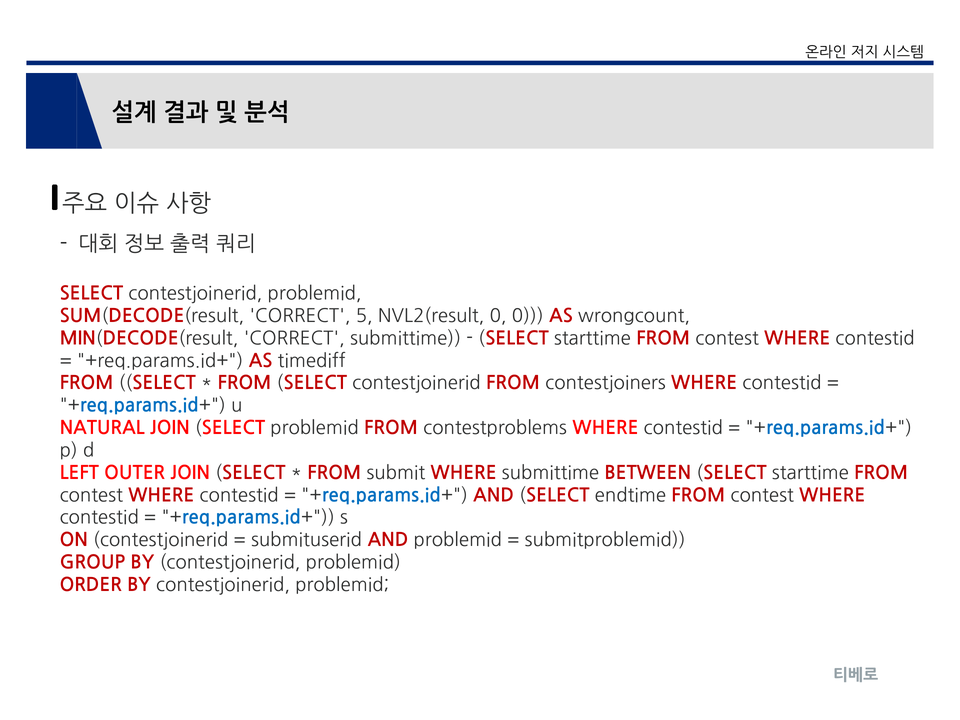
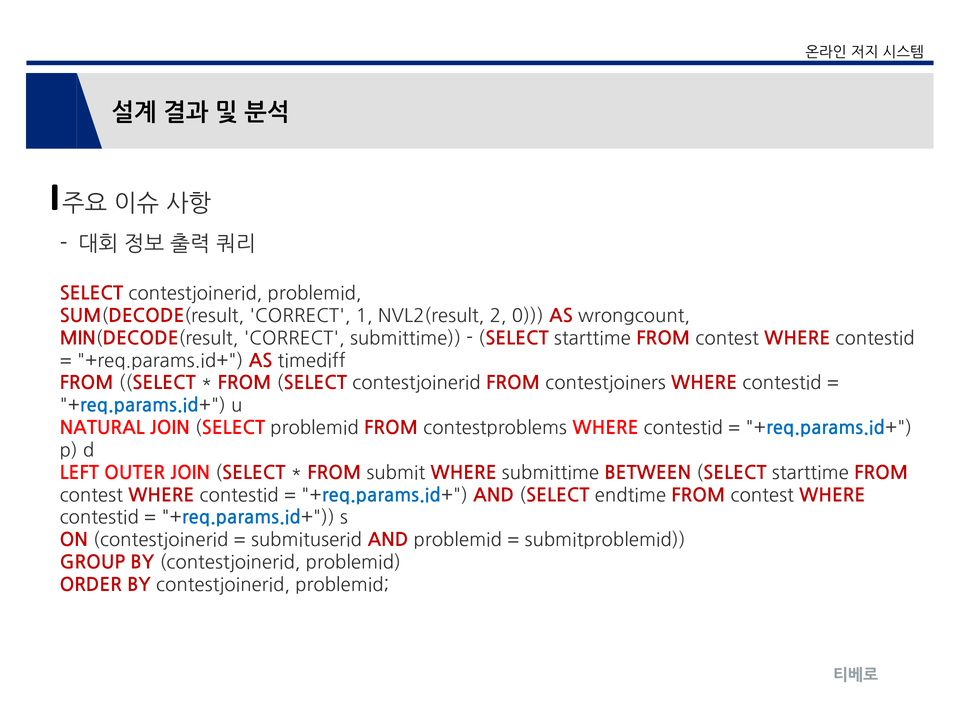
5: 5 -> 1 (364, 316)
NVL2(result 0: 0 -> 2 (498, 316)
